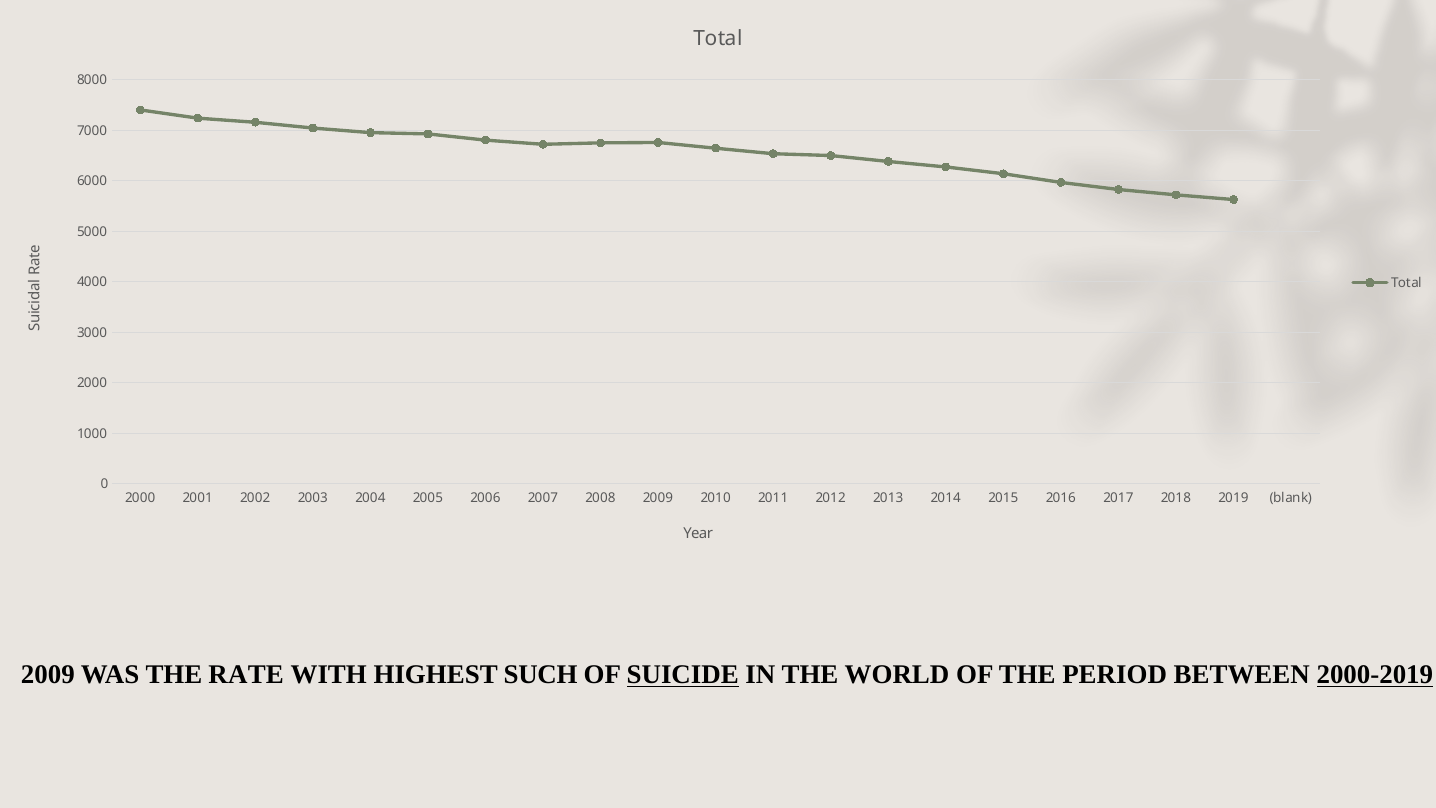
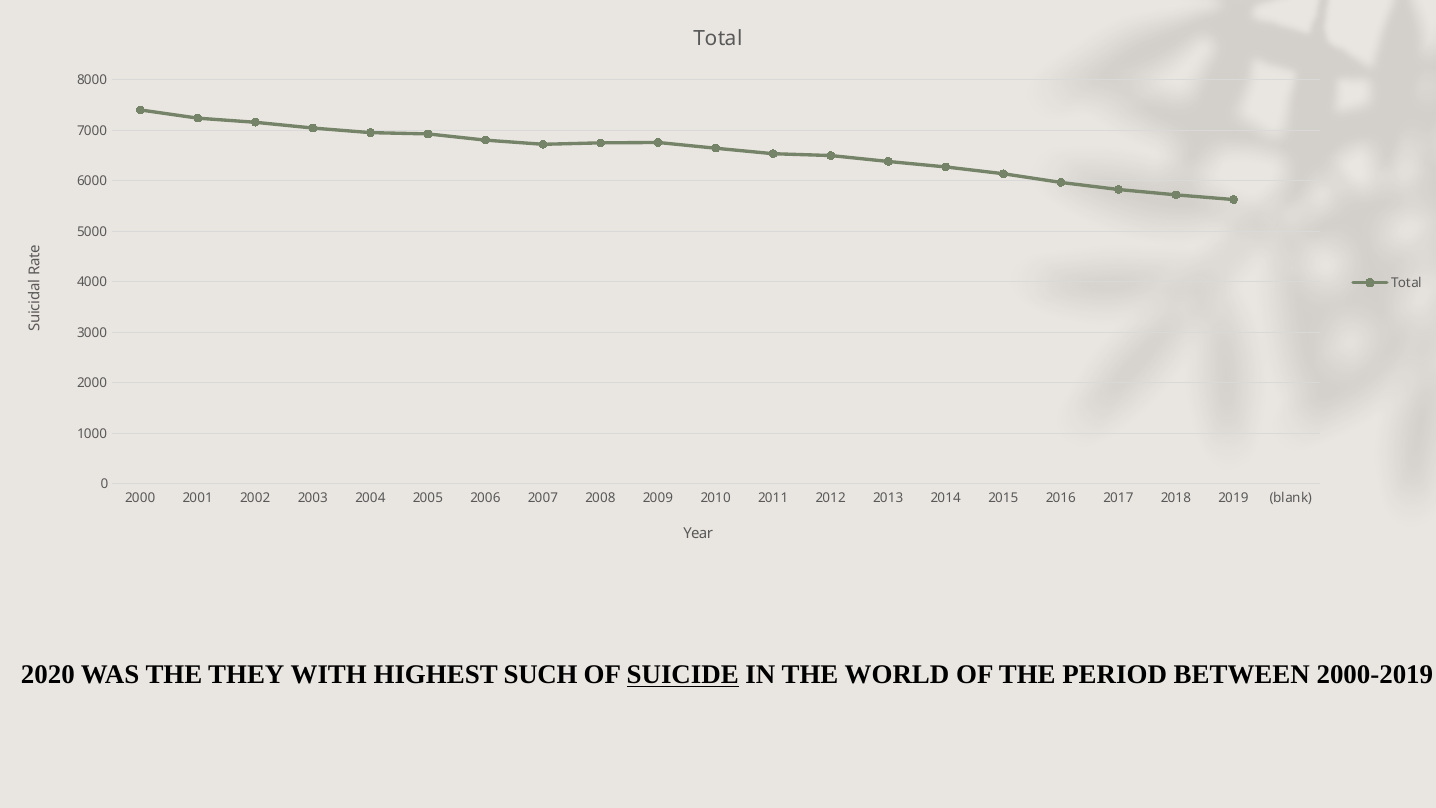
2009: 2009 -> 2020 (48, 675)
RATE: RATE -> THEY (246, 675)
2000-2019 underline: present -> none (1375, 675)
